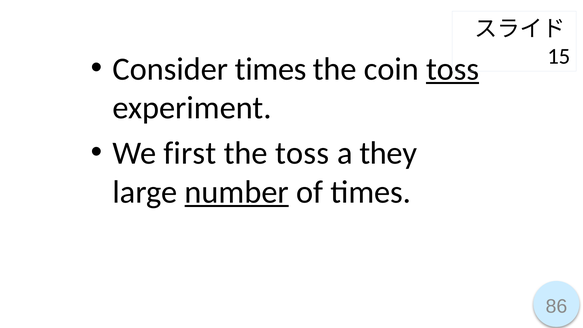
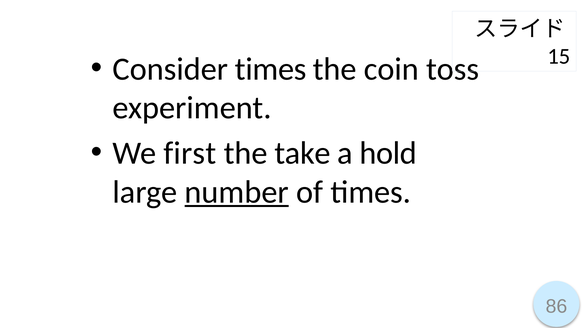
toss underline: present -> none (453, 69)
the toss: toss -> take (303, 153)
they: they -> hold (388, 153)
